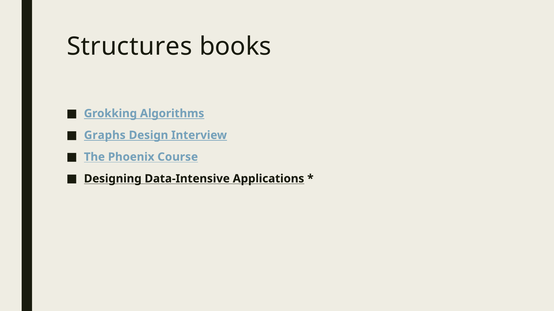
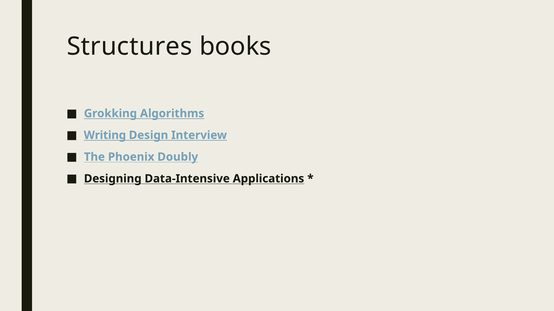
Graphs: Graphs -> Writing (105, 135)
Course: Course -> Doubly (178, 157)
